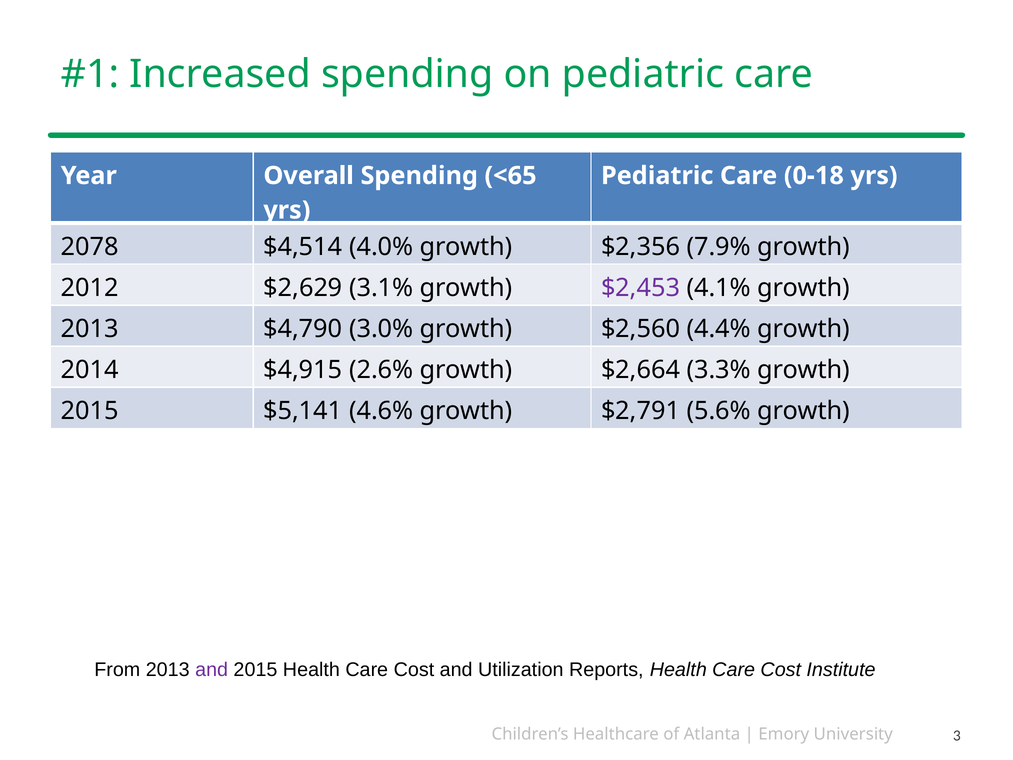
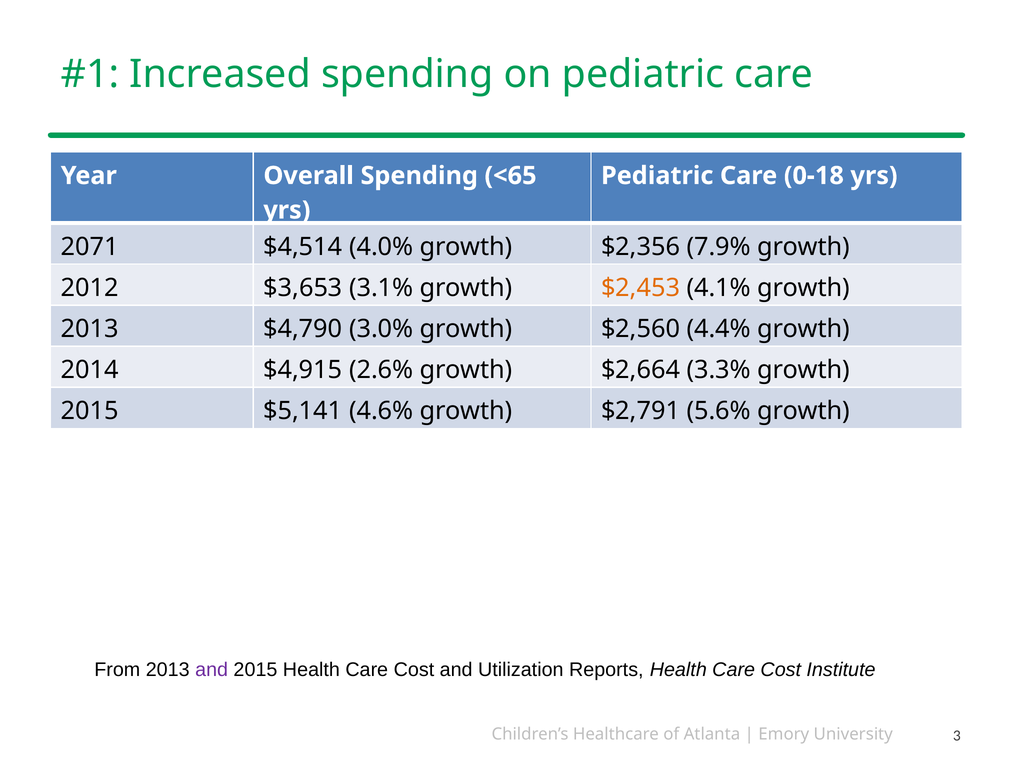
2078: 2078 -> 2071 (90, 247)
$2,629: $2,629 -> $3,653 (303, 288)
$2,453 colour: purple -> orange (641, 288)
